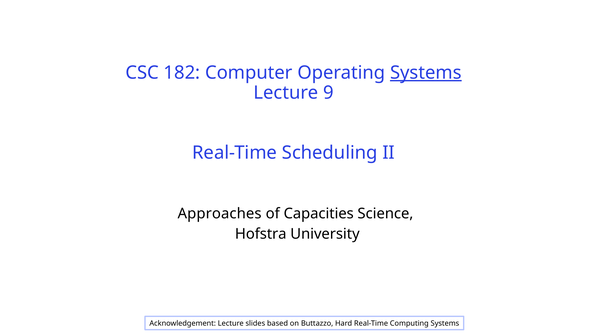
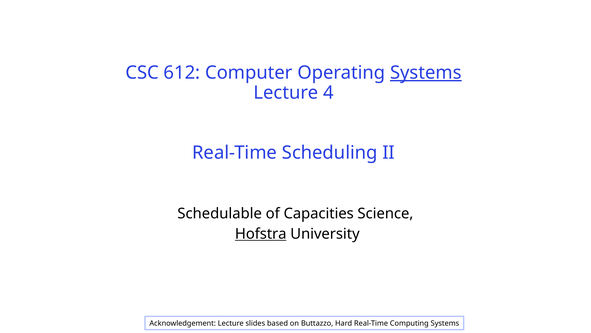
182: 182 -> 612 (182, 73)
9: 9 -> 4 (328, 93)
Approaches: Approaches -> Schedulable (220, 213)
Hofstra underline: none -> present (261, 234)
